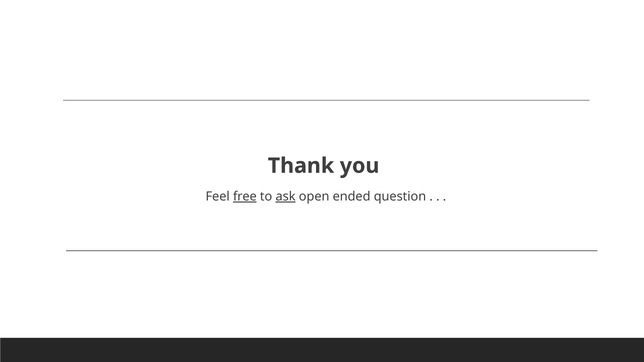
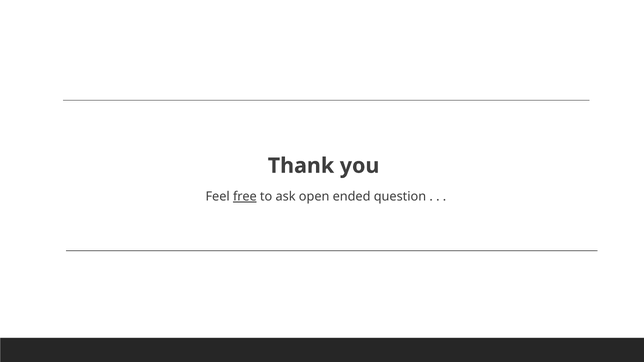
ask underline: present -> none (286, 197)
